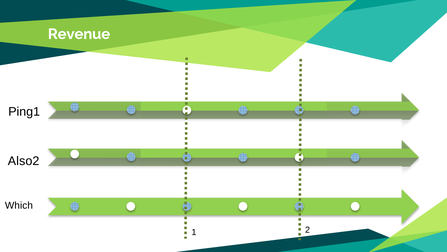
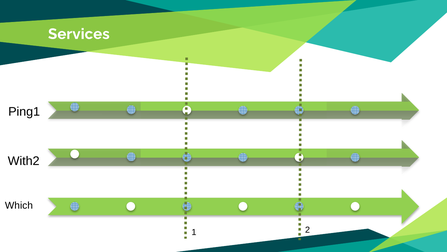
Revenue: Revenue -> Services (79, 34)
Also2: Also2 -> With2 (24, 161)
